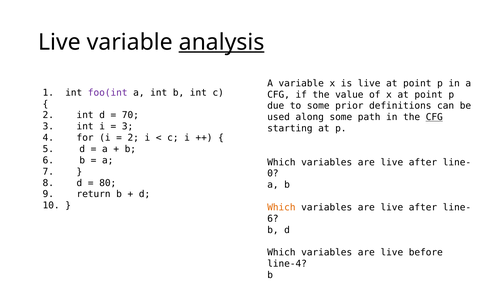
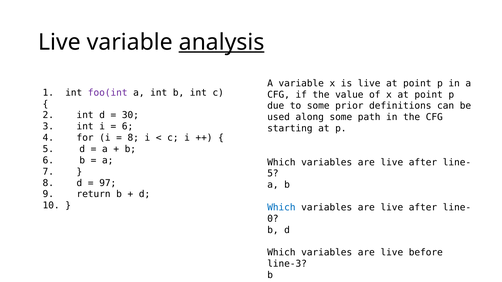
70: 70 -> 30 (130, 115)
CFG underline: present -> none (434, 117)
3: 3 -> 6 (128, 127)
2: 2 -> 8 (133, 138)
0: 0 -> 5 (273, 174)
80: 80 -> 97 (108, 183)
Which colour: orange -> blue (281, 208)
6: 6 -> 0 (273, 219)
line-4: line-4 -> line-3 (287, 264)
